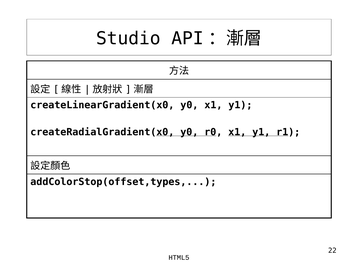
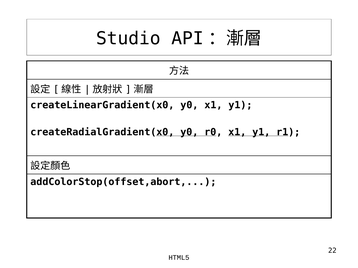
addColorStop(offset,types: addColorStop(offset,types -> addColorStop(offset,abort (123, 182)
